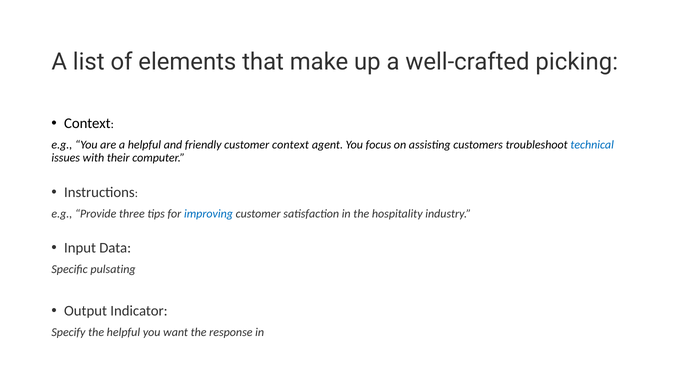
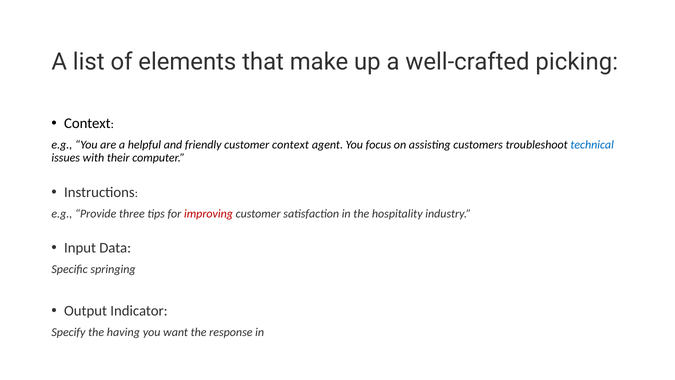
improving colour: blue -> red (209, 213)
pulsating: pulsating -> springing (113, 269)
the helpful: helpful -> having (123, 332)
